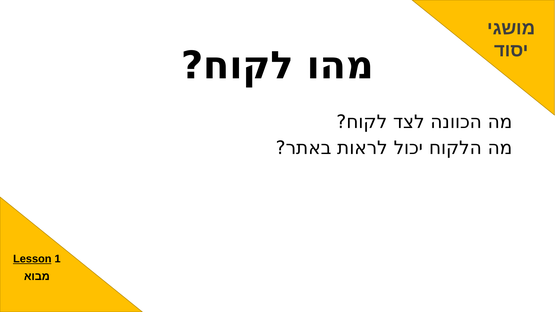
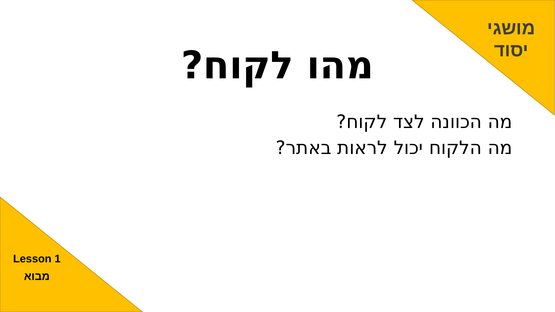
Lesson underline: present -> none (32, 259)
